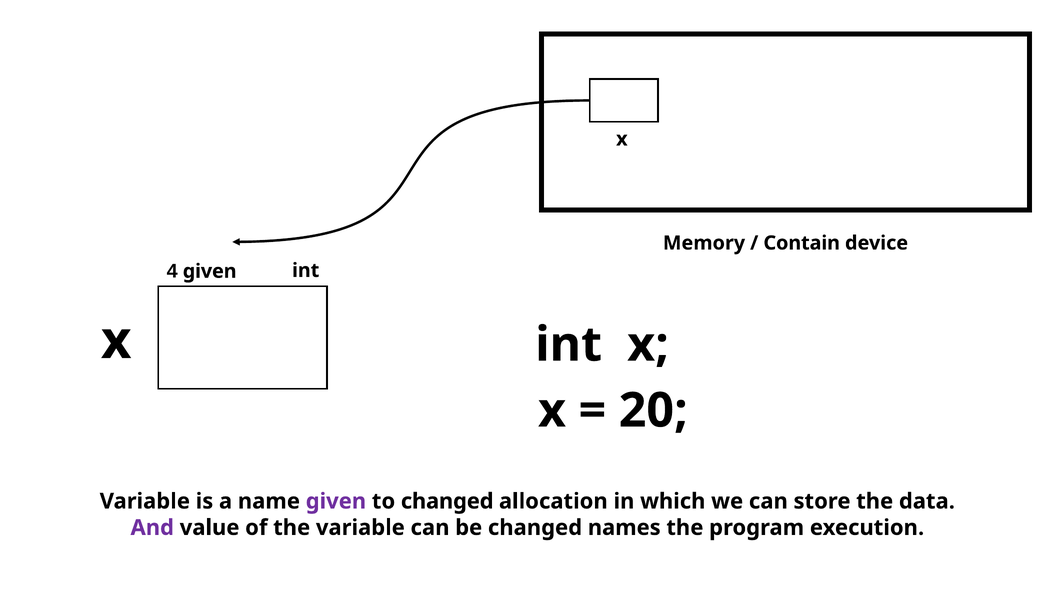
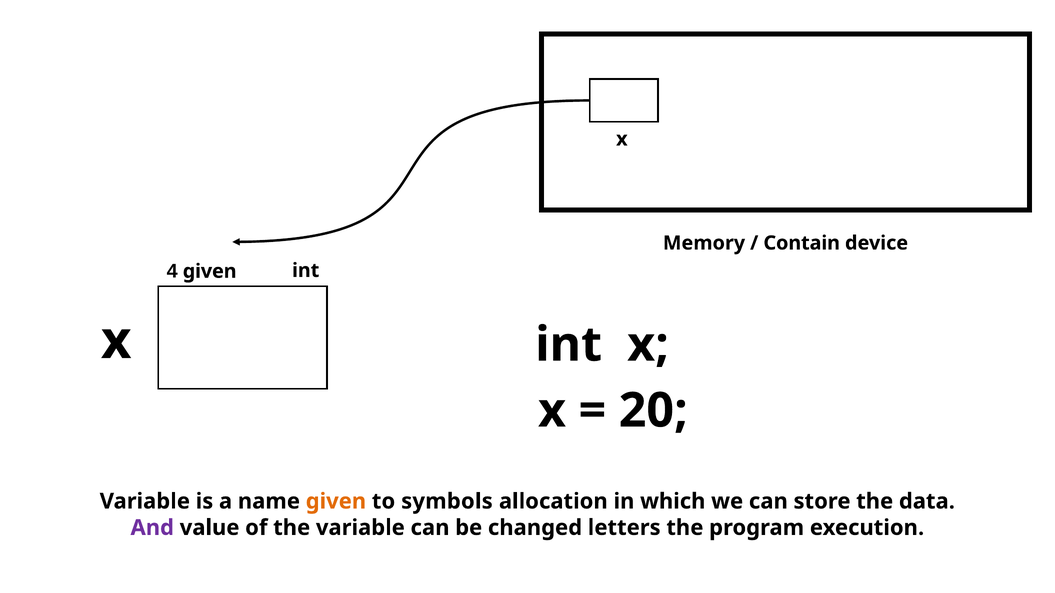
given colour: purple -> orange (336, 502)
to changed: changed -> symbols (447, 502)
names: names -> letters (624, 528)
